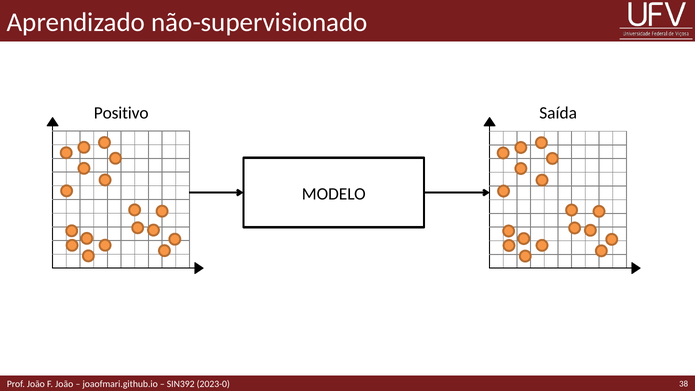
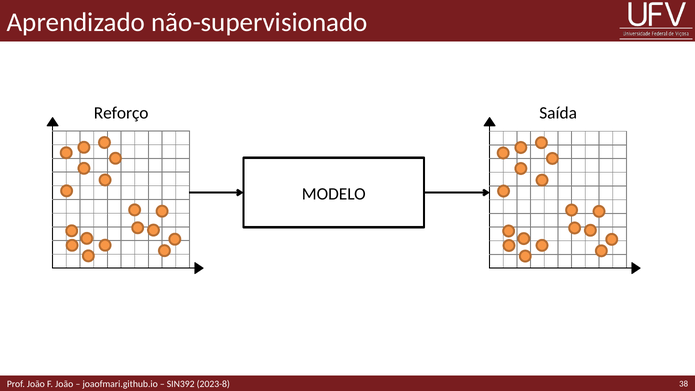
Positivo: Positivo -> Reforço (121, 113)
2023-0: 2023-0 -> 2023-8 (213, 384)
